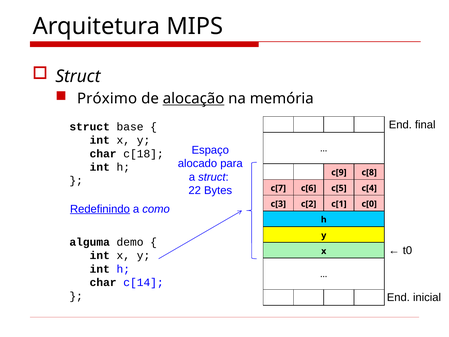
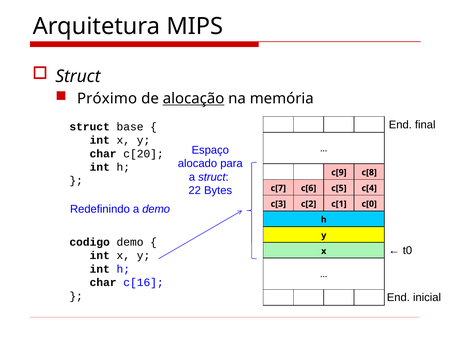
c[18: c[18 -> c[20 (144, 154)
Redefinindo underline: present -> none (100, 209)
a como: como -> demo (156, 209)
alguma: alguma -> codigo (90, 242)
c[14: c[14 -> c[16 (144, 282)
